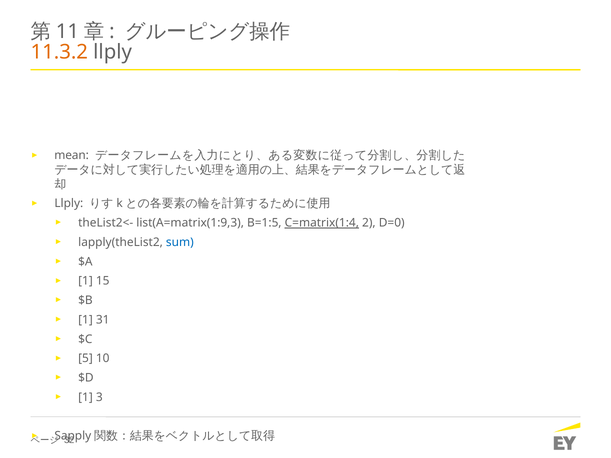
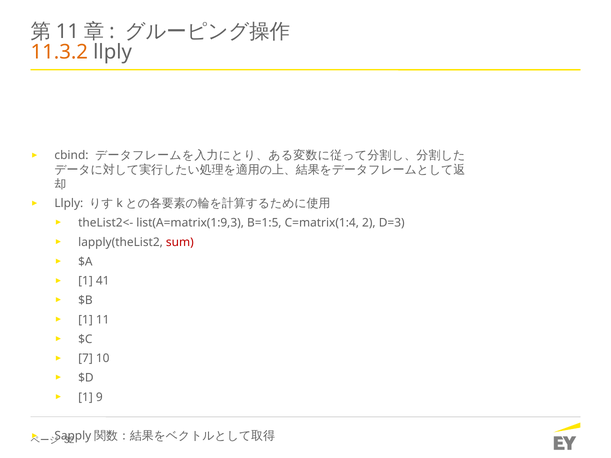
mean: mean -> cbind (71, 156)
C=matrix(1:4 underline: present -> none (322, 223)
D=0: D=0 -> D=3 (392, 223)
sum colour: blue -> red (180, 242)
15: 15 -> 41 (103, 281)
1 31: 31 -> 11 (103, 320)
5: 5 -> 7 (86, 359)
3: 3 -> 9 (99, 397)
